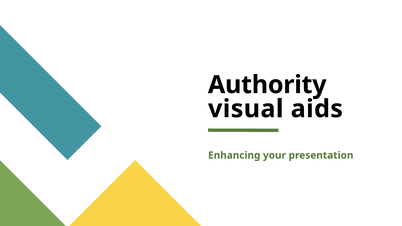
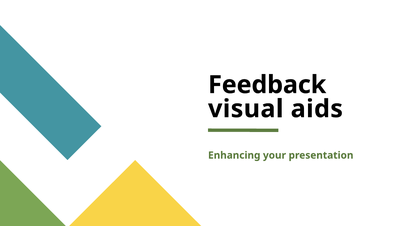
Authority: Authority -> Feedback (267, 85)
